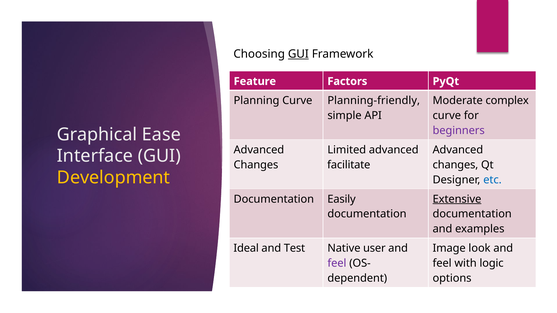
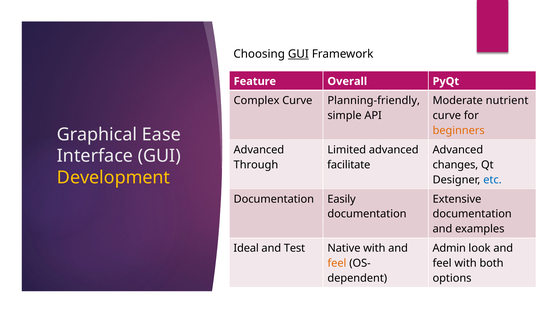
Factors: Factors -> Overall (347, 81)
Planning: Planning -> Complex (257, 101)
complex: complex -> nutrient (507, 101)
beginners colour: purple -> orange (459, 131)
Changes: Changes -> Through (256, 165)
Extensive underline: present -> none (457, 199)
Native user: user -> with (374, 249)
Image: Image -> Admin (449, 249)
feel colour: purple -> orange (337, 263)
logic: logic -> both (492, 263)
